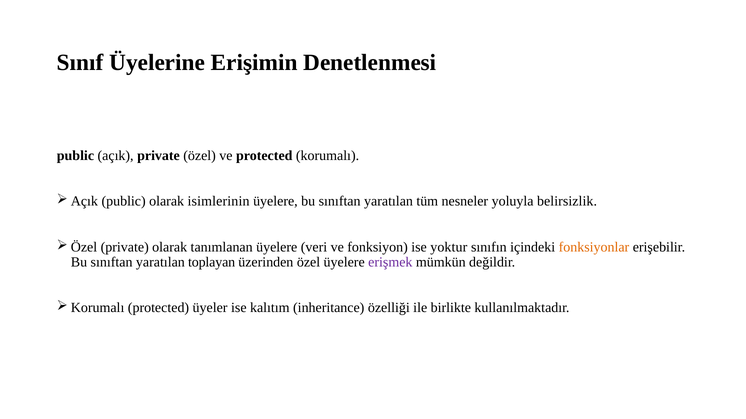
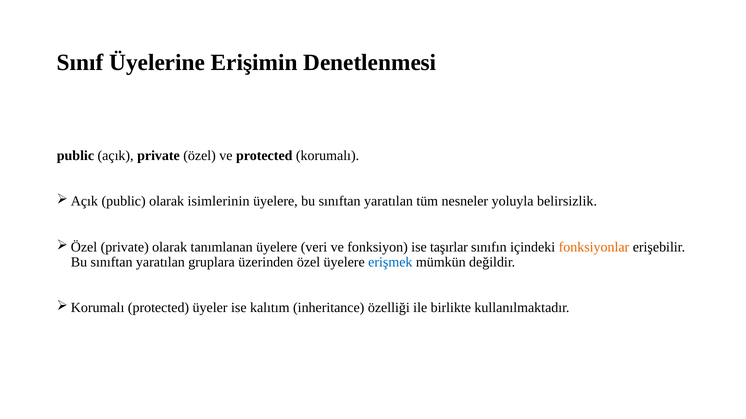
yoktur: yoktur -> taşırlar (449, 247)
toplayan: toplayan -> gruplara (212, 262)
erişmek colour: purple -> blue (390, 262)
